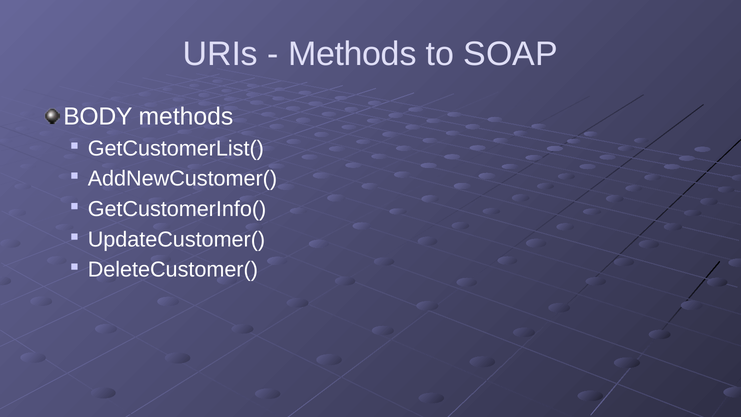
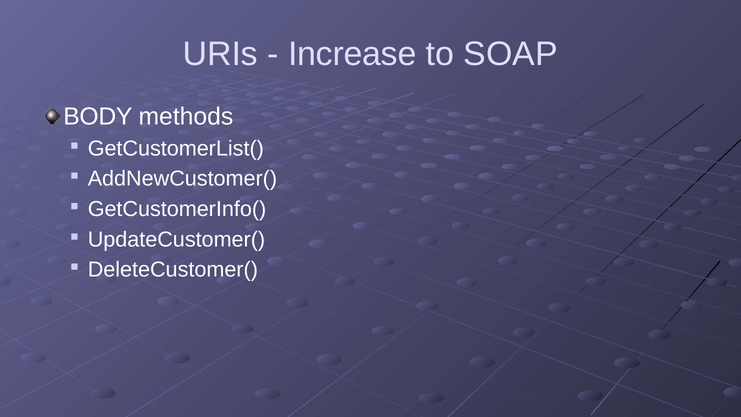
Methods: Methods -> Increase (352, 54)
